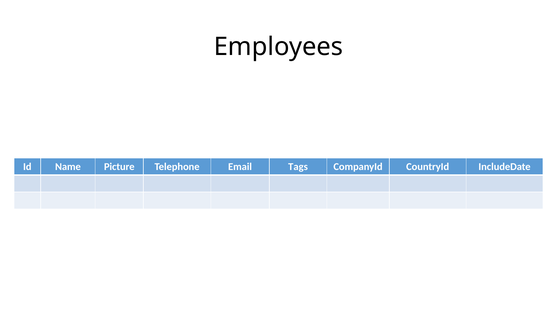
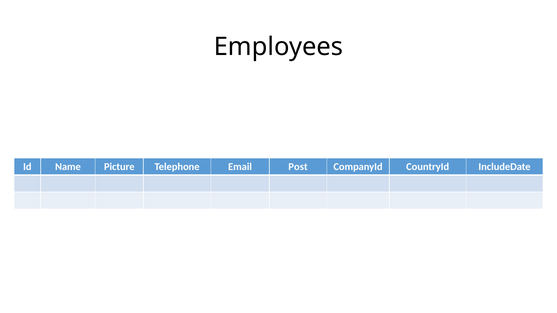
Tags: Tags -> Post (298, 167)
